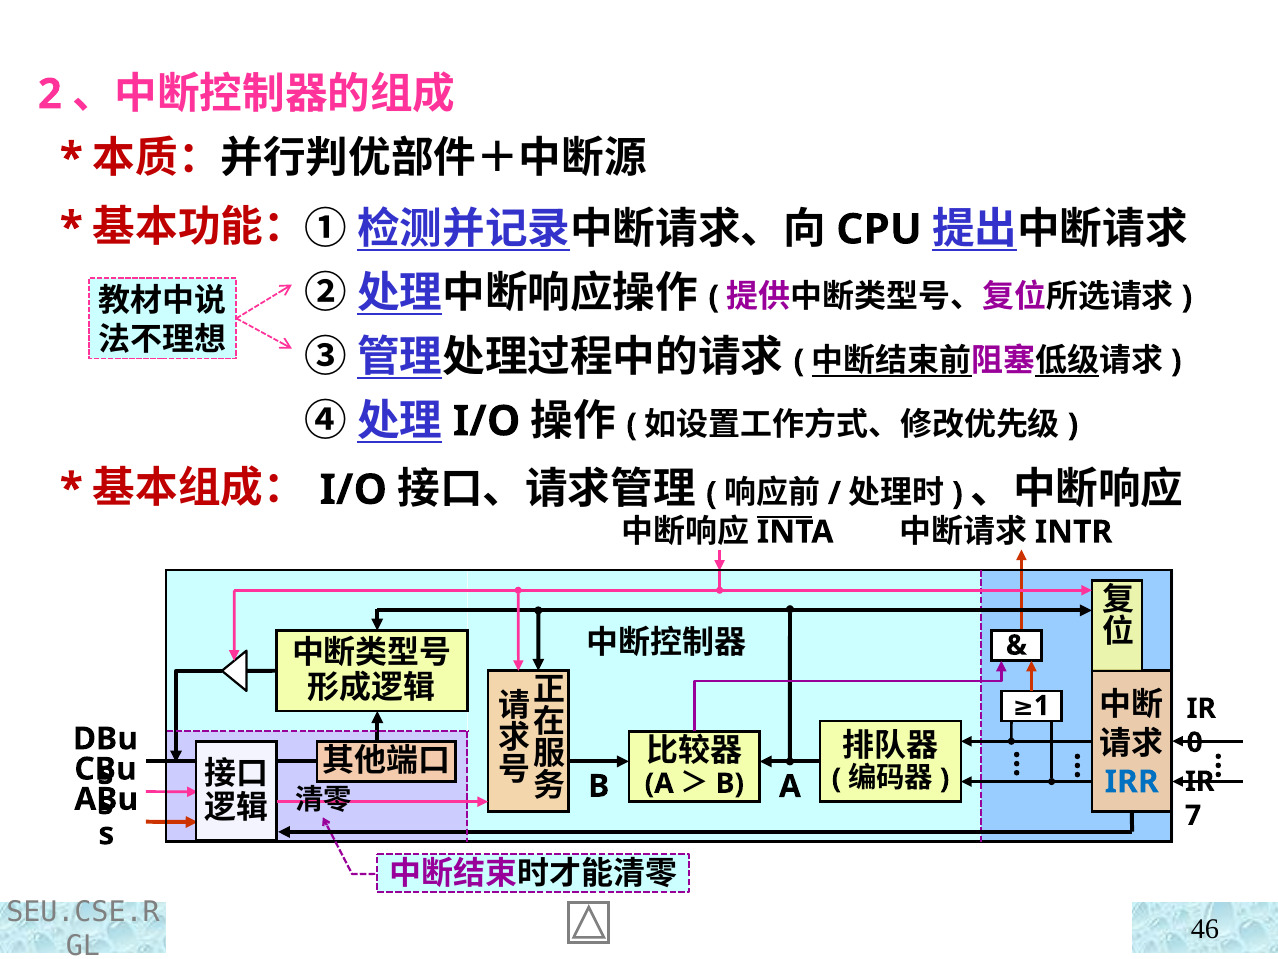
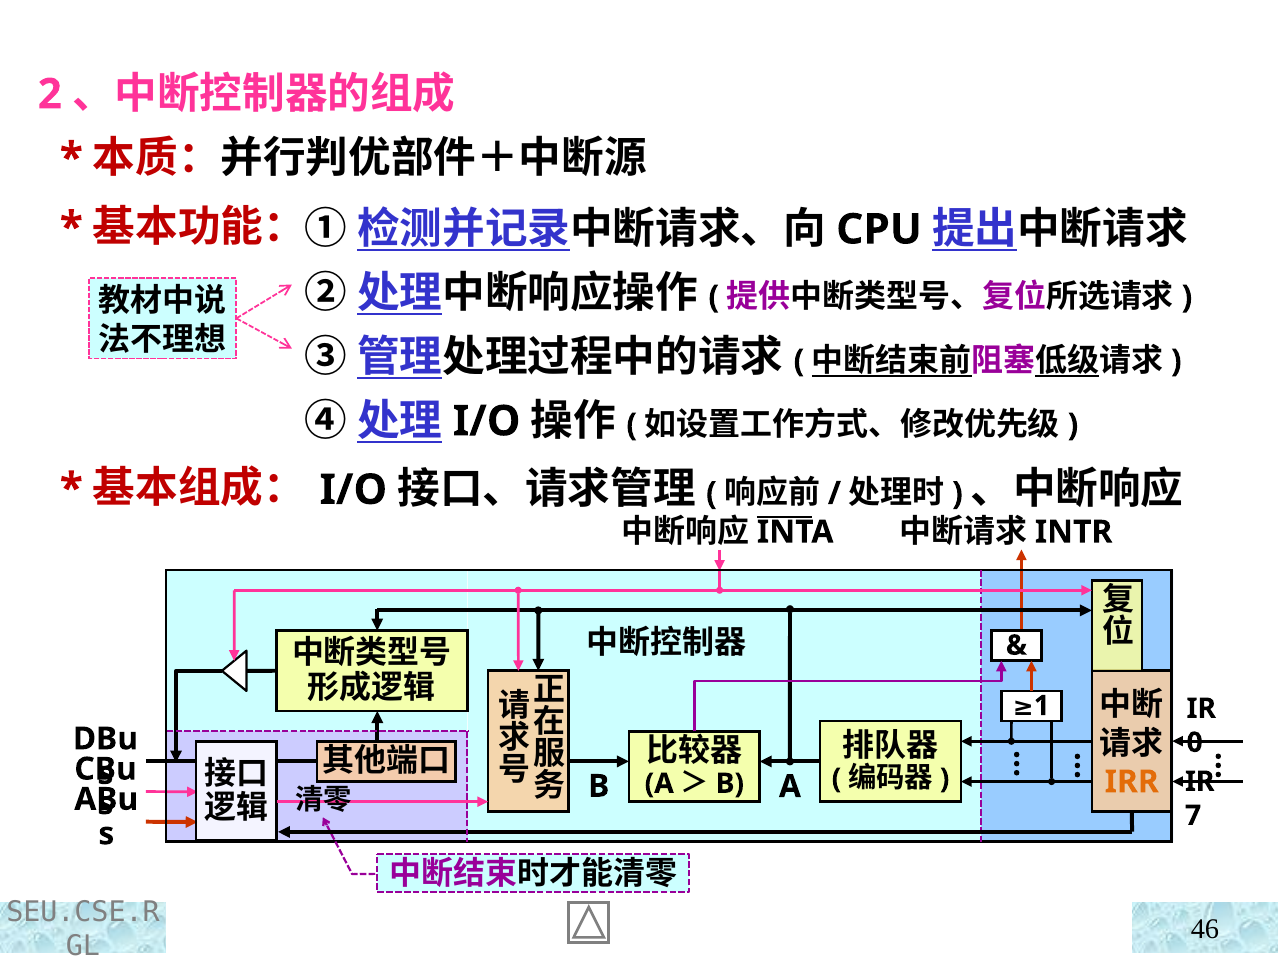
IRR colour: blue -> orange (1132, 781)
